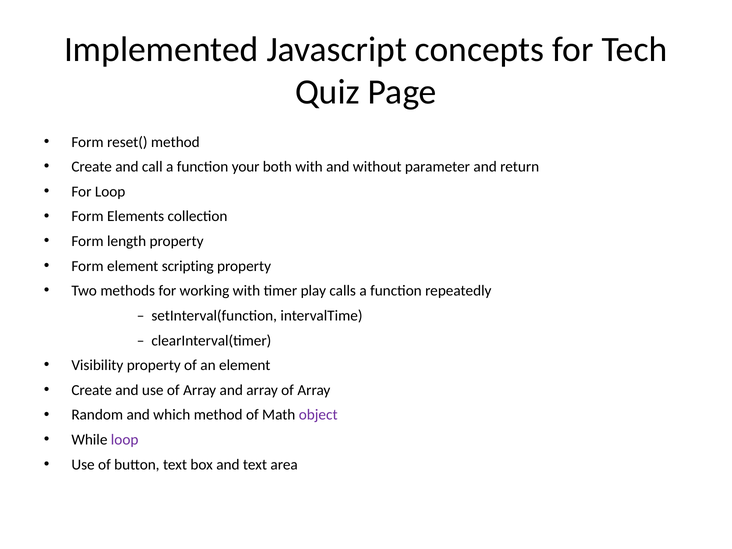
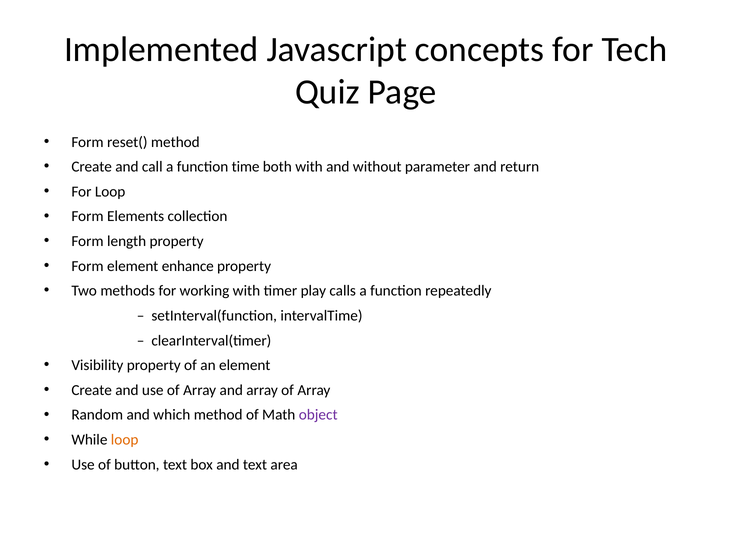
your: your -> time (246, 167)
scripting: scripting -> enhance (188, 266)
loop colour: purple -> orange (125, 440)
